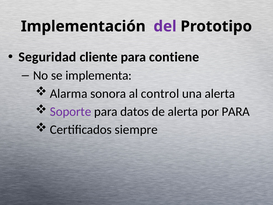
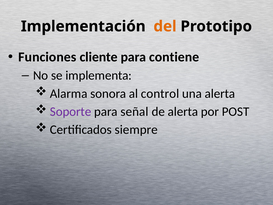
del colour: purple -> orange (165, 26)
Seguridad: Seguridad -> Funciones (47, 57)
datos: datos -> señal (135, 111)
por PARA: PARA -> POST (236, 111)
